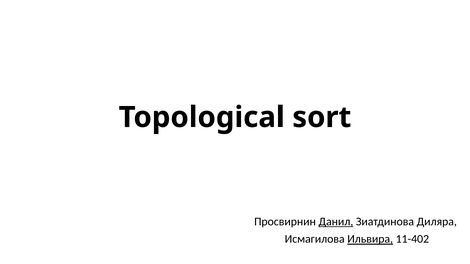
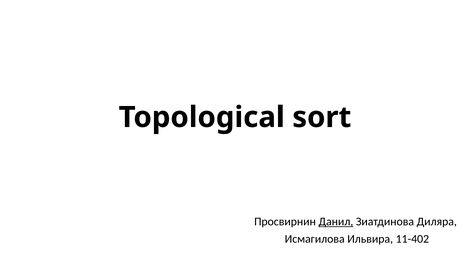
Ильвира underline: present -> none (370, 239)
